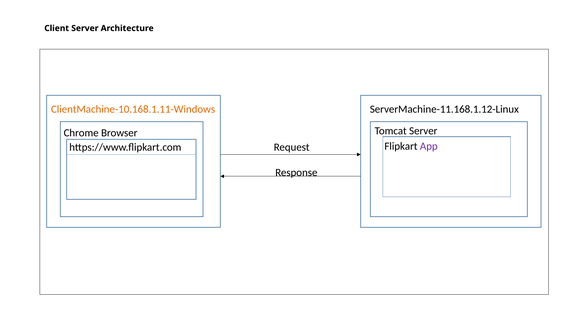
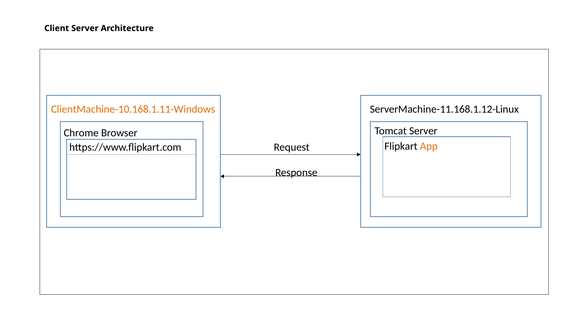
App colour: purple -> orange (429, 146)
